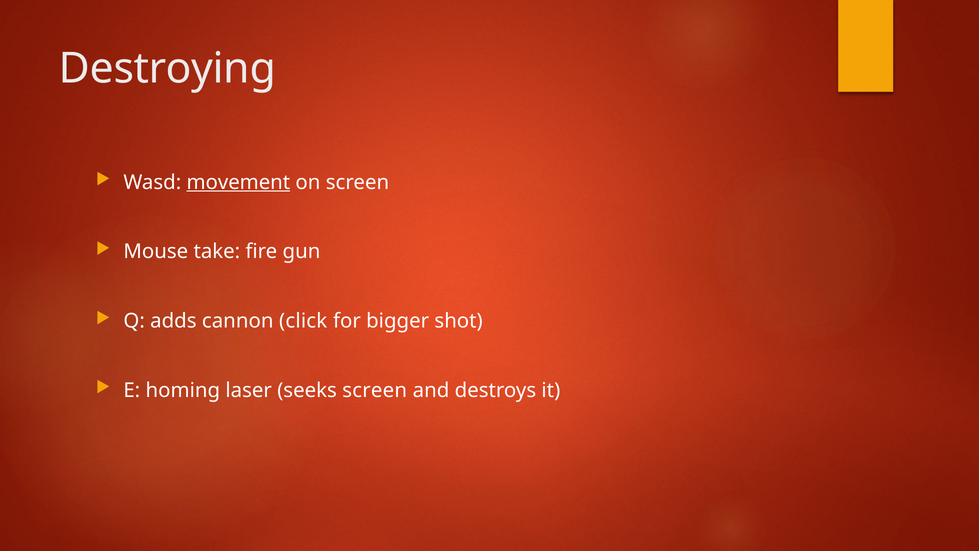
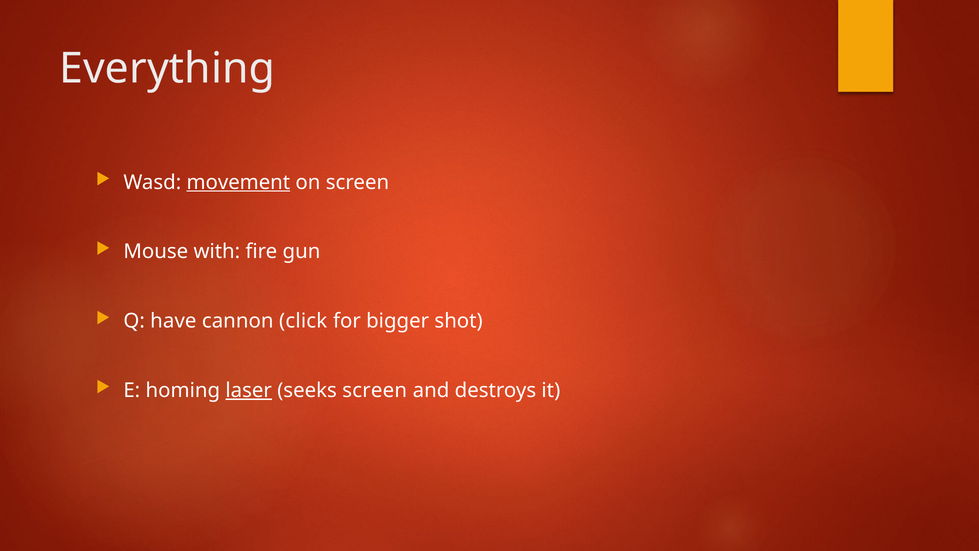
Destroying: Destroying -> Everything (167, 69)
take: take -> with (217, 252)
adds: adds -> have (173, 321)
laser underline: none -> present (249, 390)
